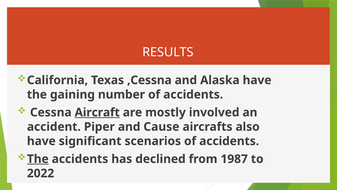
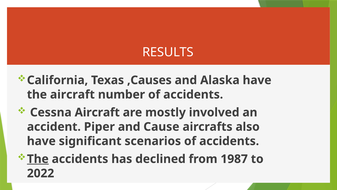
,Cessna: ,Cessna -> ,Causes (149, 80)
the gaining: gaining -> aircraft (72, 94)
Aircraft underline: present -> none (97, 112)
